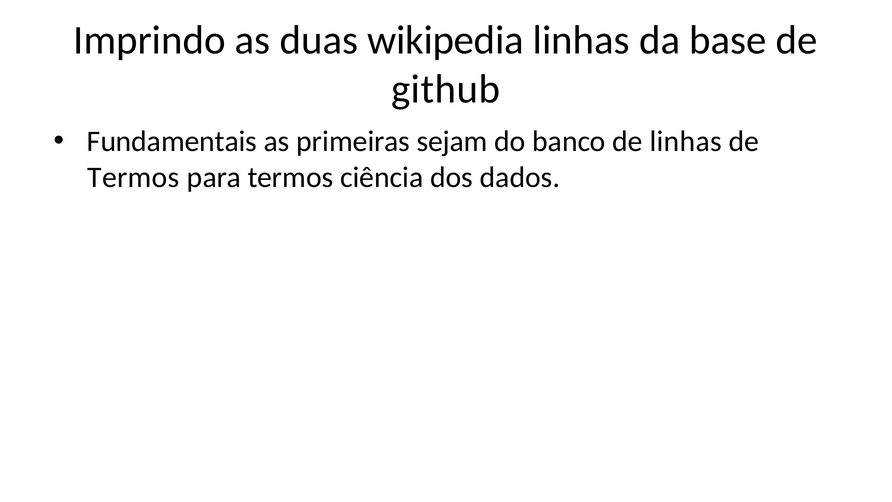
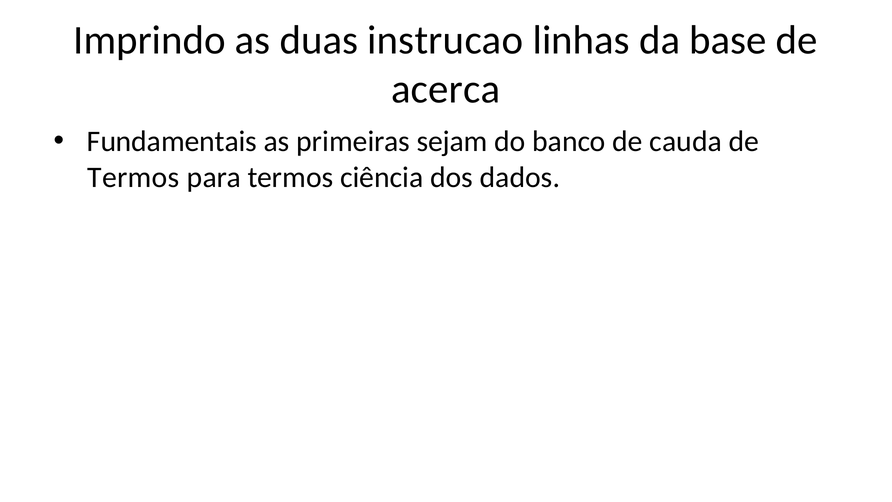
wikipedia: wikipedia -> instrucao (445, 40)
github: github -> acerca (446, 89)
de linhas: linhas -> cauda (686, 141)
